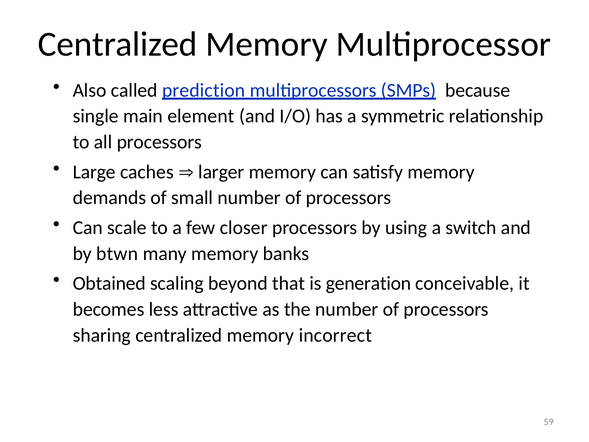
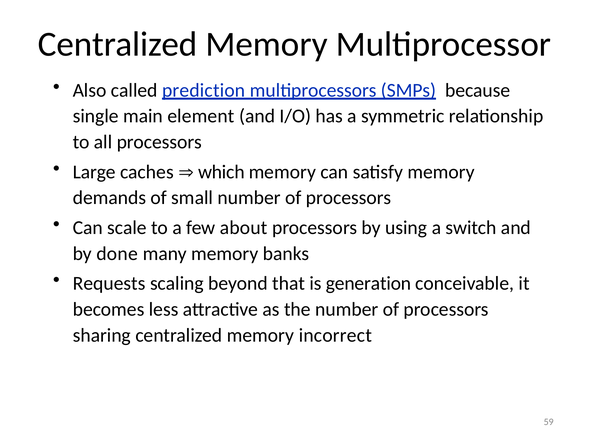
larger: larger -> which (221, 172)
closer: closer -> about (244, 227)
btwn: btwn -> done (117, 253)
Obtained: Obtained -> Requests (109, 283)
